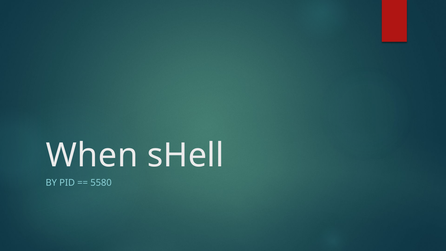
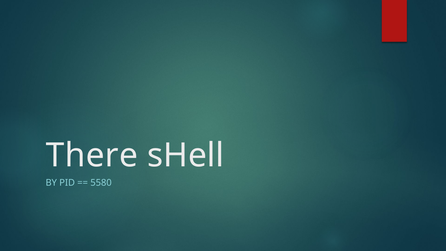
When: When -> There (92, 155)
